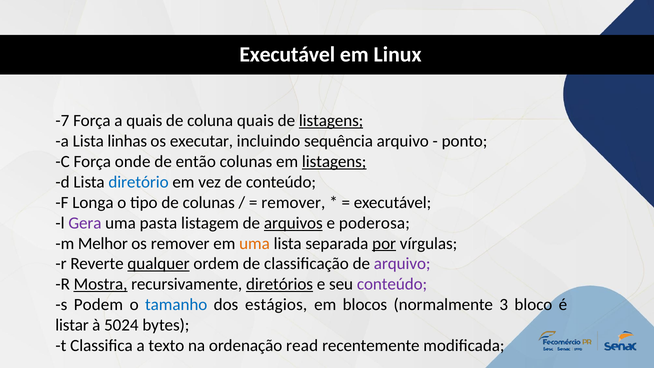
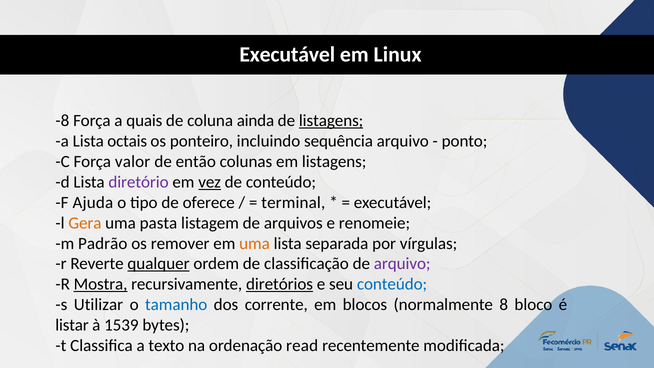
-7: -7 -> -8 (62, 121)
coluna quais: quais -> ainda (255, 121)
linhas: linhas -> octais (127, 141)
executar: executar -> ponteiro (201, 141)
onde: onde -> valor (133, 162)
listagens underline: present -> none (334, 162)
diretório colour: blue -> purple (139, 182)
vez underline: none -> present (210, 182)
Longa: Longa -> Ajuda (93, 202)
de colunas: colunas -> oferece (209, 202)
remover: remover -> terminal (293, 202)
Gera colour: purple -> orange (85, 223)
arquivos underline: present -> none (293, 223)
poderosa: poderosa -> renomeie (374, 223)
Melhor: Melhor -> Padrão (103, 243)
por underline: present -> none (384, 243)
conteúdo colour: purple -> blue (392, 284)
Podem: Podem -> Utilizar (98, 305)
estágios: estágios -> corrente (276, 305)
3: 3 -> 8 (504, 305)
5024: 5024 -> 1539 (121, 325)
